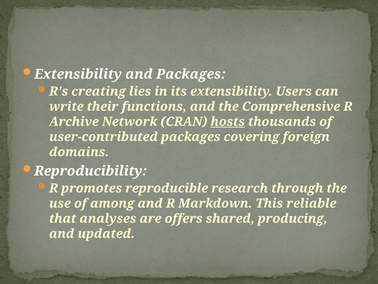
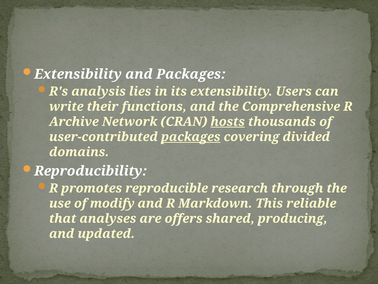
creating: creating -> analysis (99, 91)
packages underline: none -> present (191, 137)
foreign: foreign -> divided (306, 137)
among: among -> modify (112, 203)
